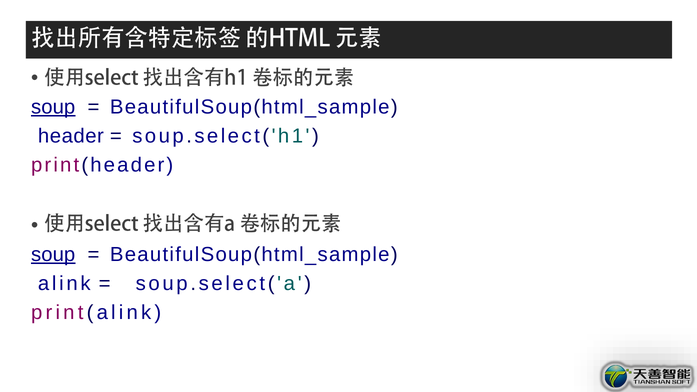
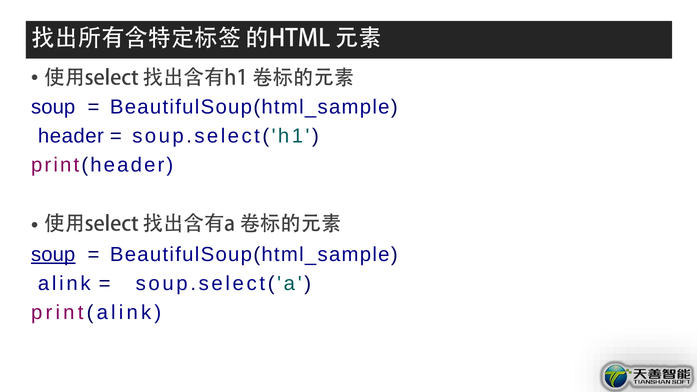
soup underline: present -> none (53, 107)
